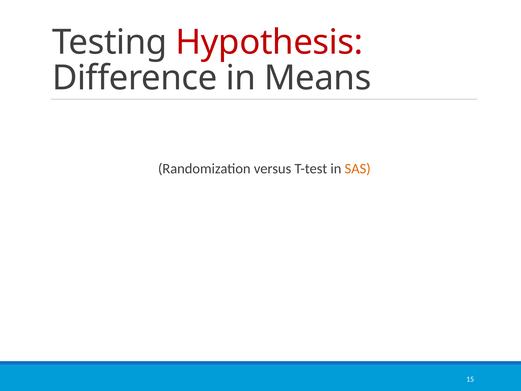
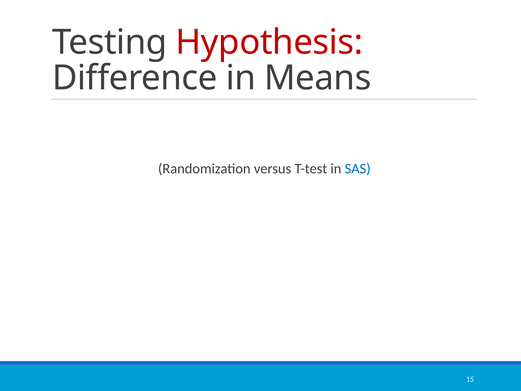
SAS colour: orange -> blue (358, 169)
